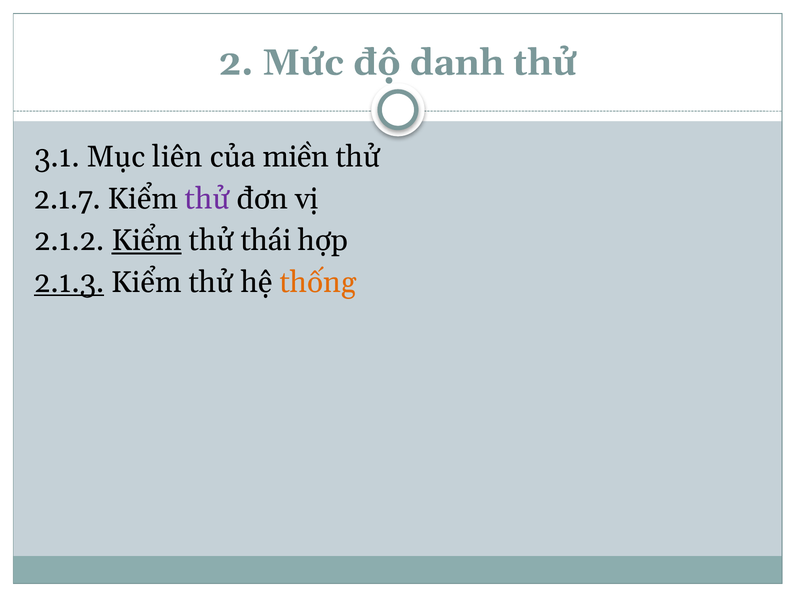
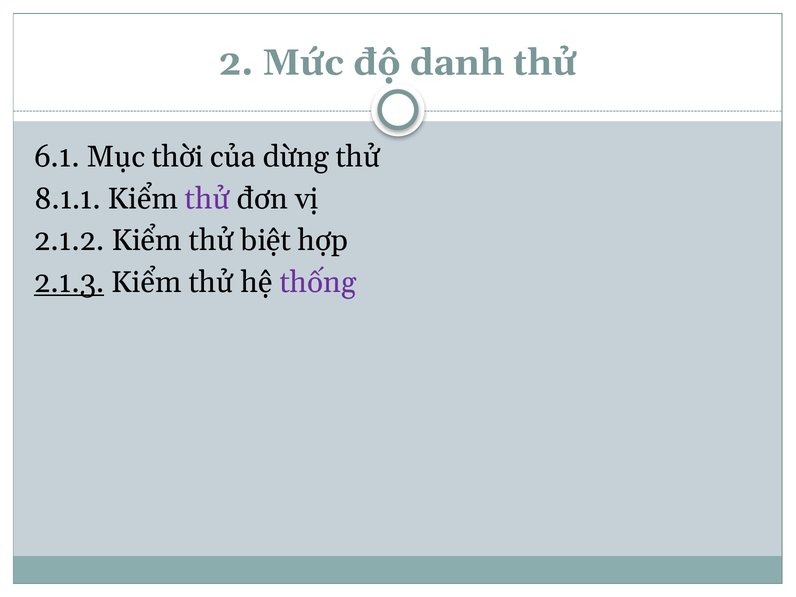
3.1: 3.1 -> 6.1 (57, 157)
liên: liên -> thời (178, 157)
miền: miền -> dừng (296, 157)
2.1.7: 2.1.7 -> 8.1.1 (67, 199)
Kiểm underline: present -> none (147, 241)
thái: thái -> biệt (266, 241)
thống colour: orange -> purple (318, 282)
